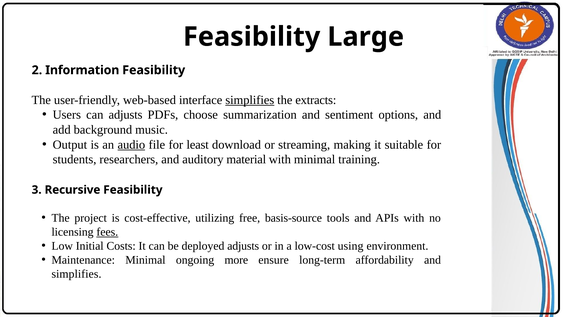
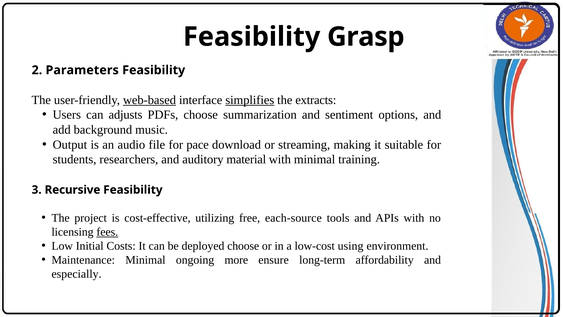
Large: Large -> Grasp (366, 37)
Information: Information -> Parameters (82, 70)
web-based underline: none -> present (149, 100)
audio underline: present -> none (131, 144)
least: least -> pace (198, 144)
basis-source: basis-source -> each-source (293, 218)
deployed adjusts: adjusts -> choose (243, 246)
simplifies: simplifies -> especially (77, 274)
